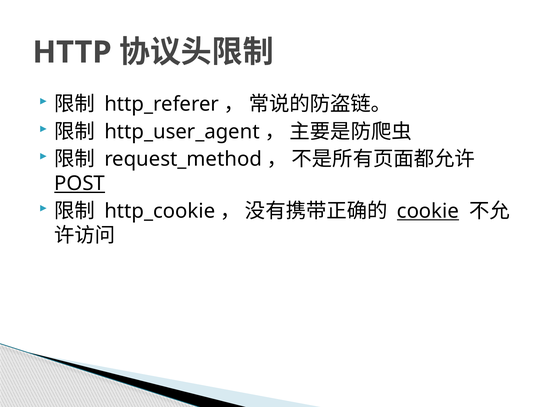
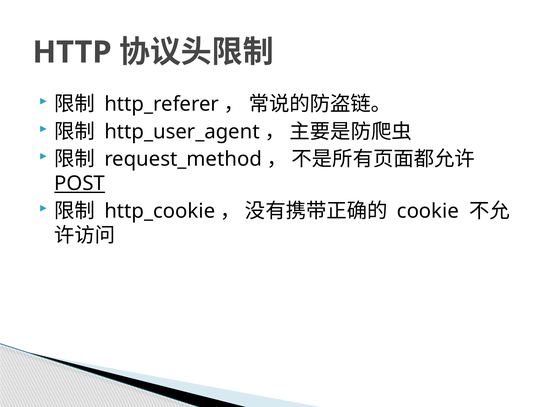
cookie underline: present -> none (428, 211)
